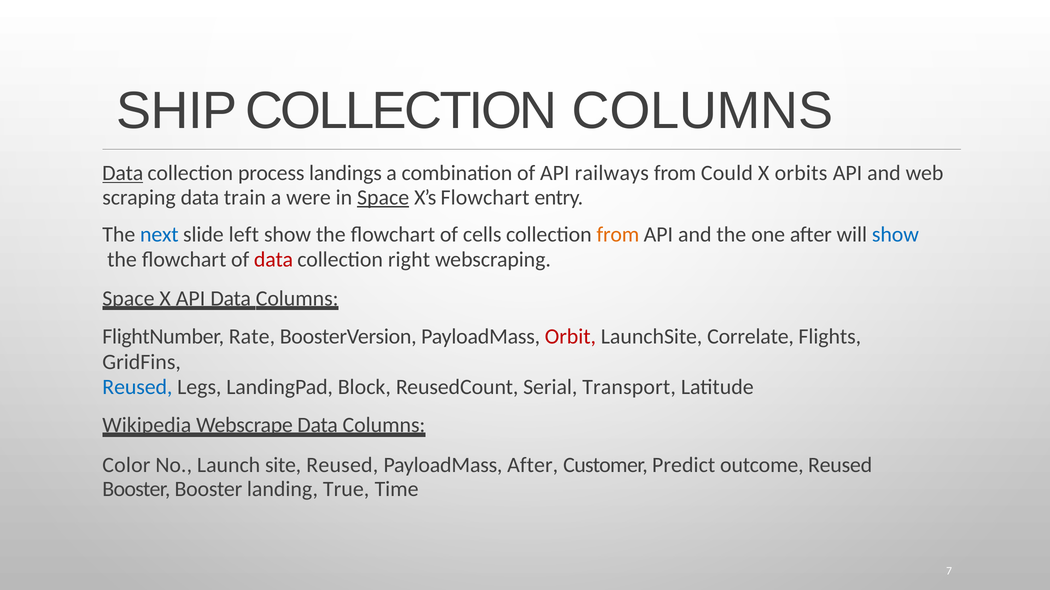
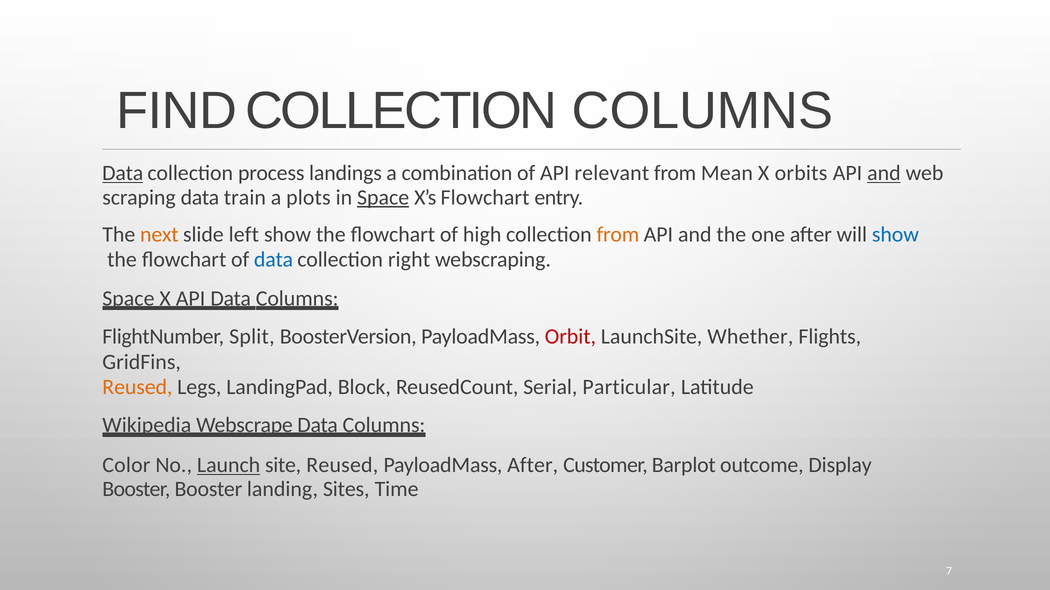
SHIP: SHIP -> FIND (177, 111)
railways: railways -> relevant (612, 173)
Could: Could -> Mean (727, 173)
and underline: none -> present (884, 173)
were: were -> plots (308, 198)
next colour: blue -> orange (159, 235)
cells: cells -> high (482, 235)
data colour: red -> blue (274, 260)
Rate: Rate -> Split (252, 337)
Correlate: Correlate -> Whether (750, 337)
Reused colour: blue -> orange (137, 387)
Transport: Transport -> Particular (629, 387)
Launch underline: none -> present (229, 466)
Predict: Predict -> Barplot (684, 466)
outcome Reused: Reused -> Display (840, 466)
True: True -> Sites (346, 490)
